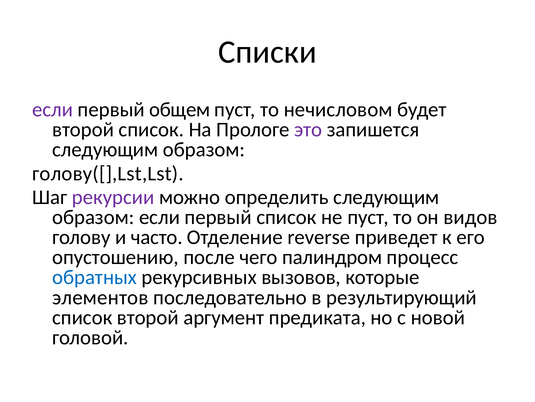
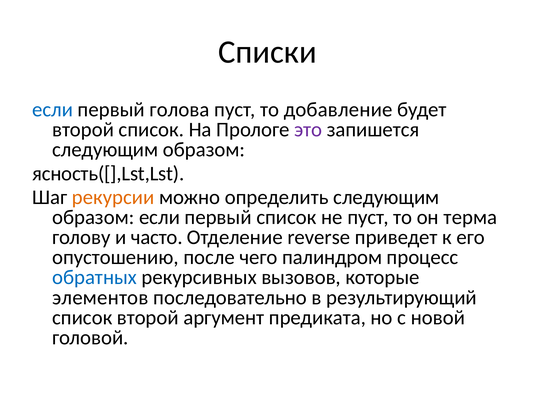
если colour: purple -> blue (53, 109)
общем: общем -> голова (179, 109)
нечисловом: нечисловом -> добавление (338, 109)
голову([],Lst,Lst: голову([],Lst,Lst -> ясность([],Lst,Lst (108, 173)
рекурсии colour: purple -> orange (113, 197)
видов: видов -> терма (470, 217)
